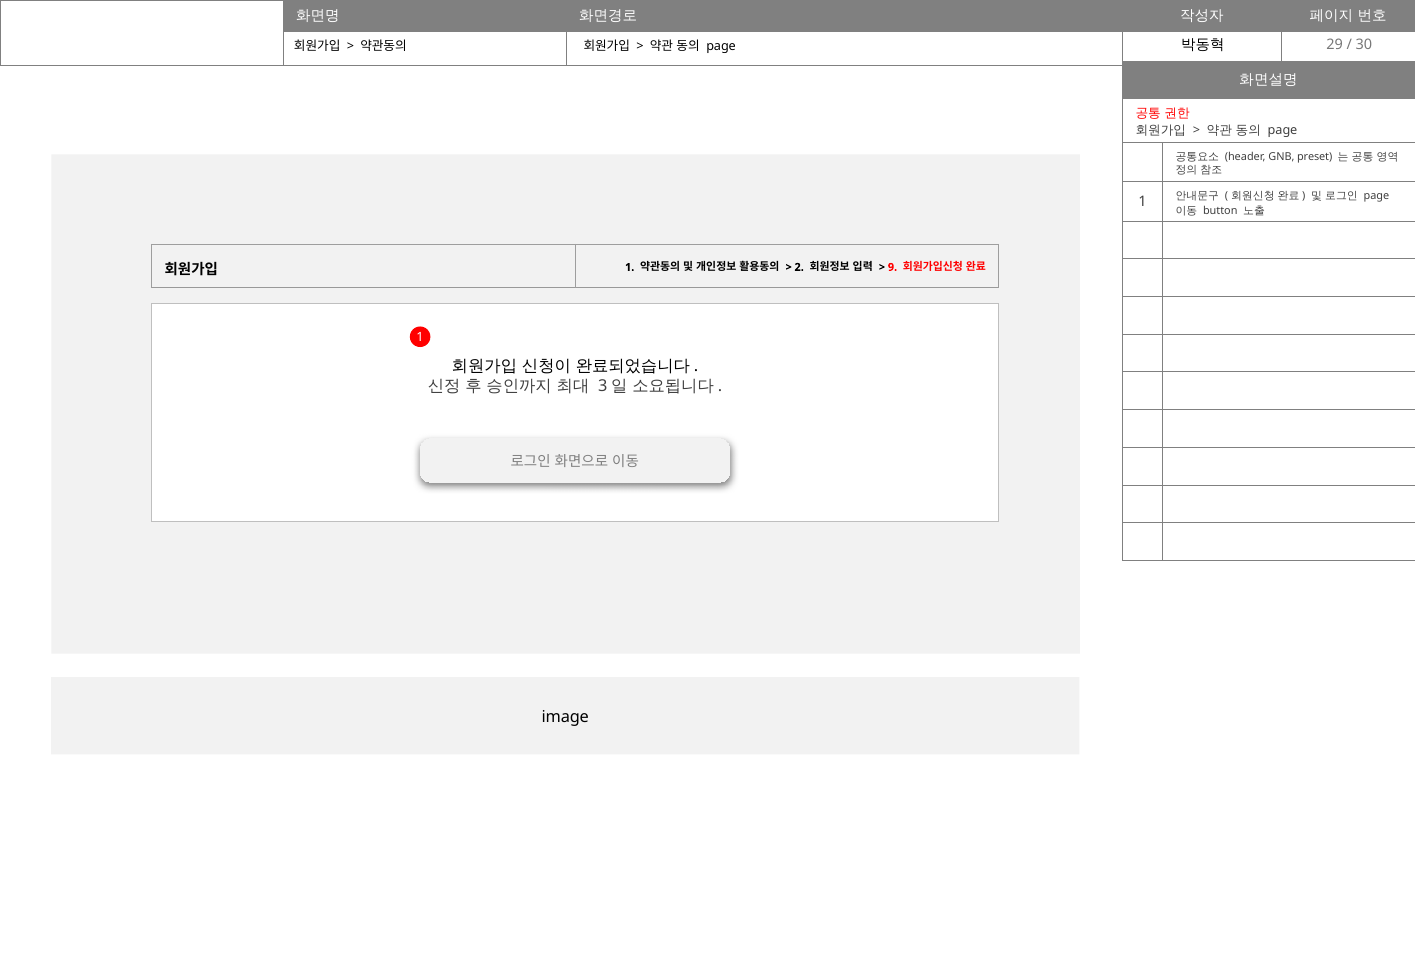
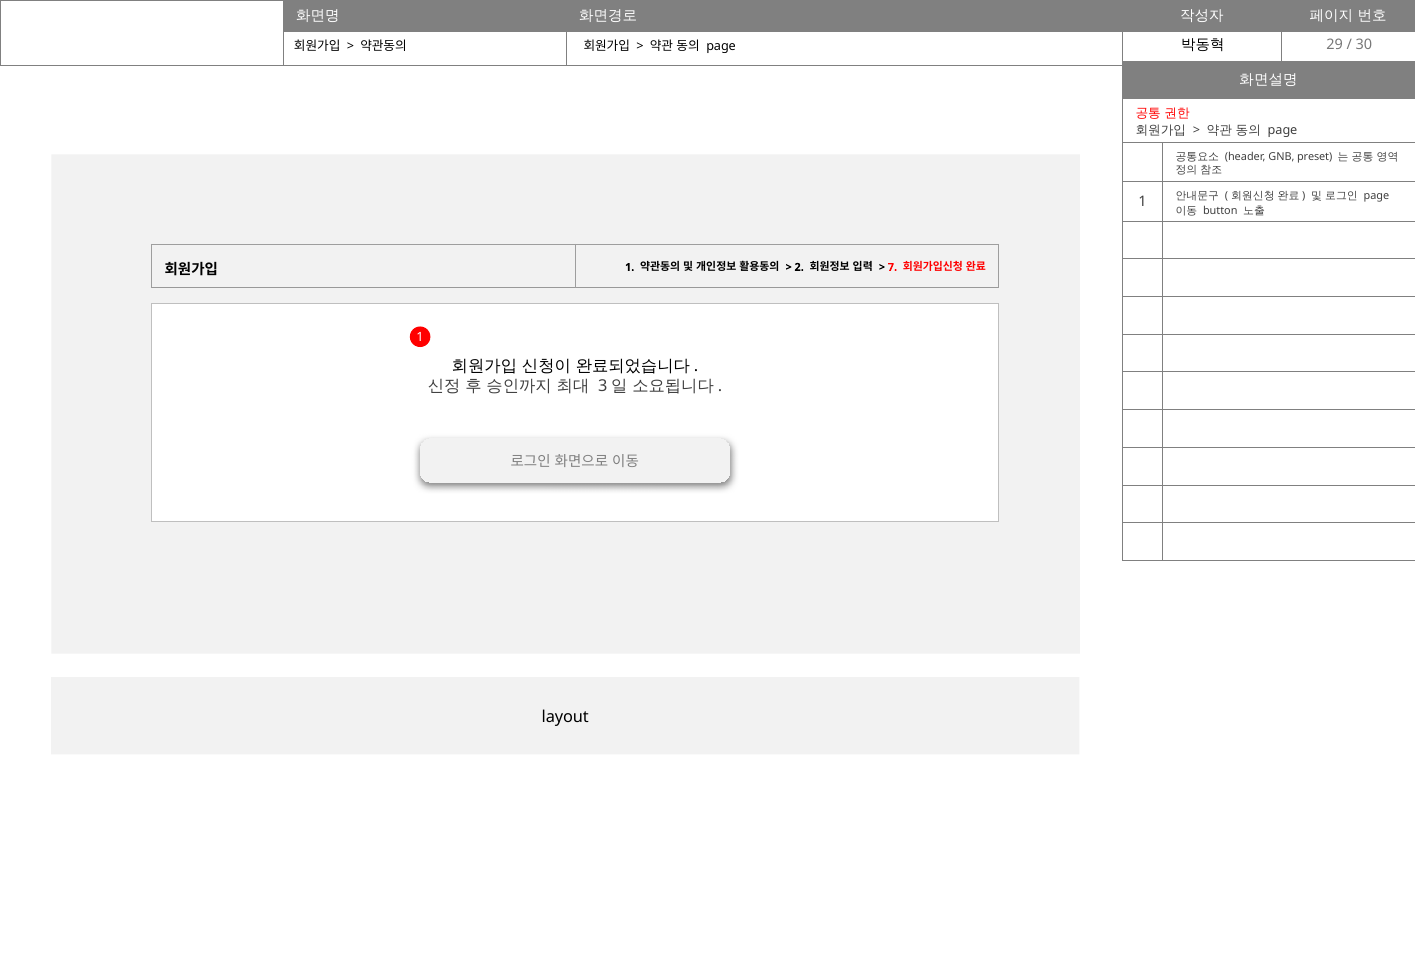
9: 9 -> 7 (892, 267)
image: image -> layout (565, 717)
